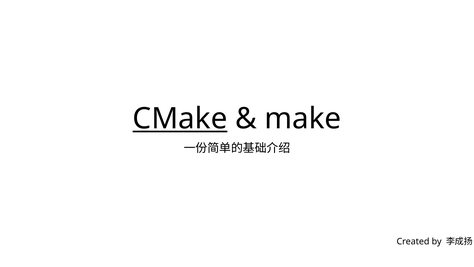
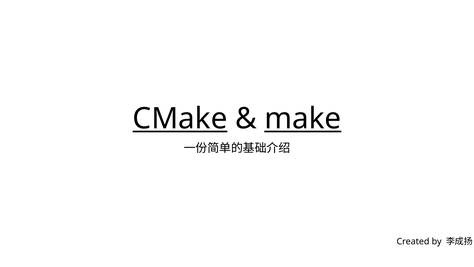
make underline: none -> present (303, 118)
